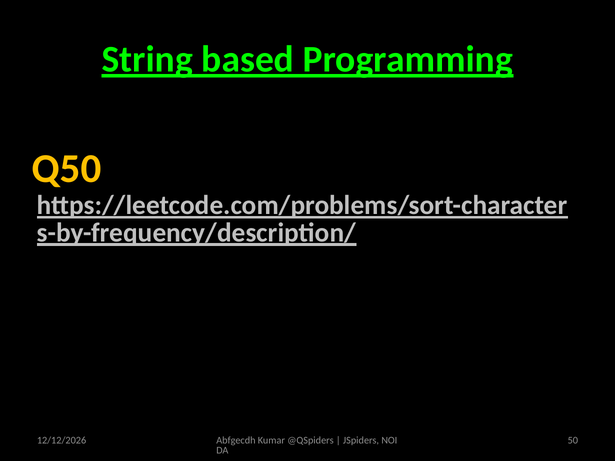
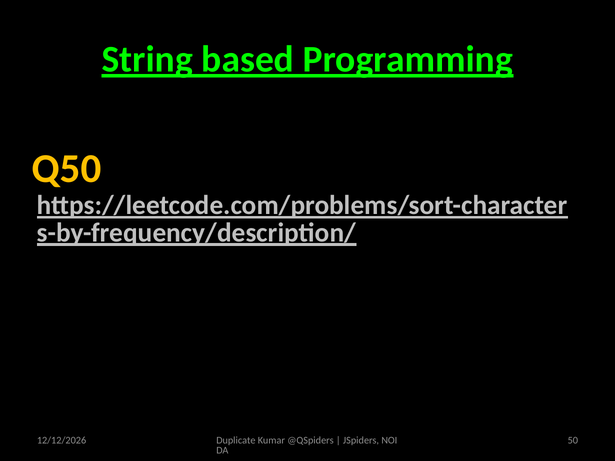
Abfgecdh: Abfgecdh -> Duplicate (236, 440)
